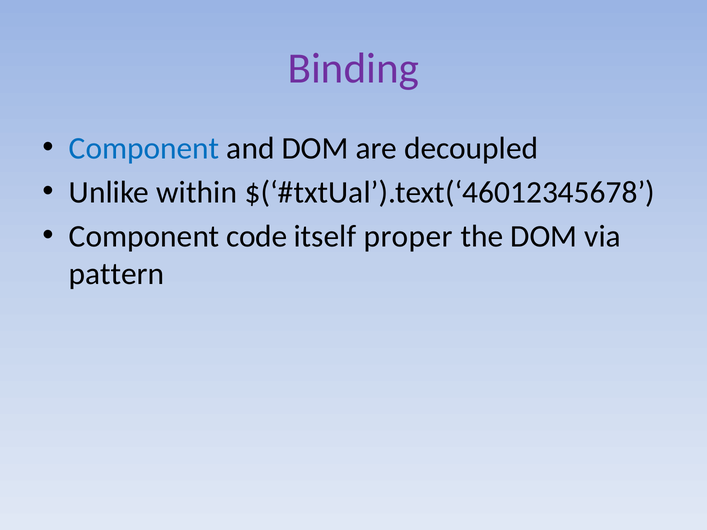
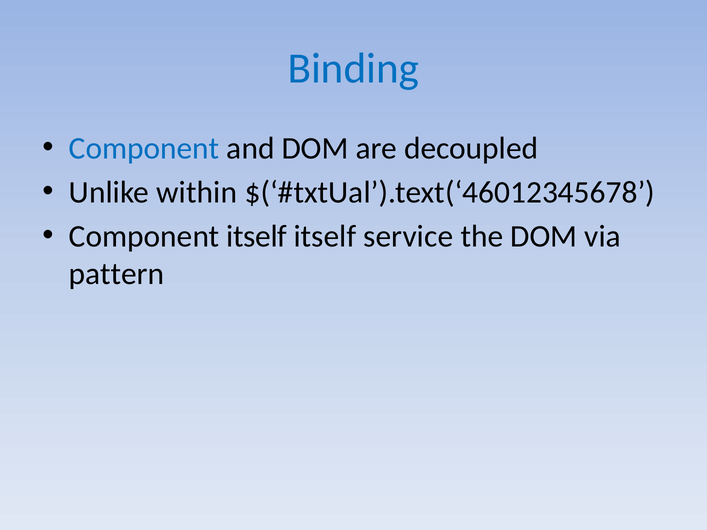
Binding colour: purple -> blue (353, 68)
Component code: code -> itself (257, 236)
proper: proper -> service (408, 236)
